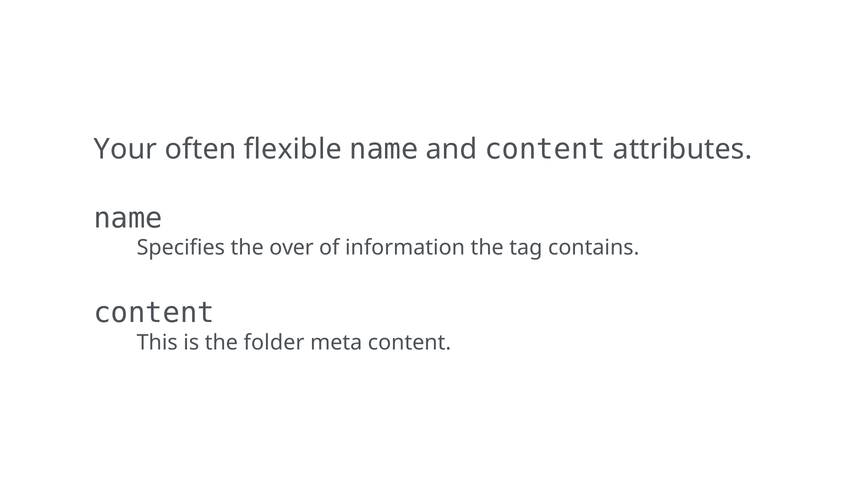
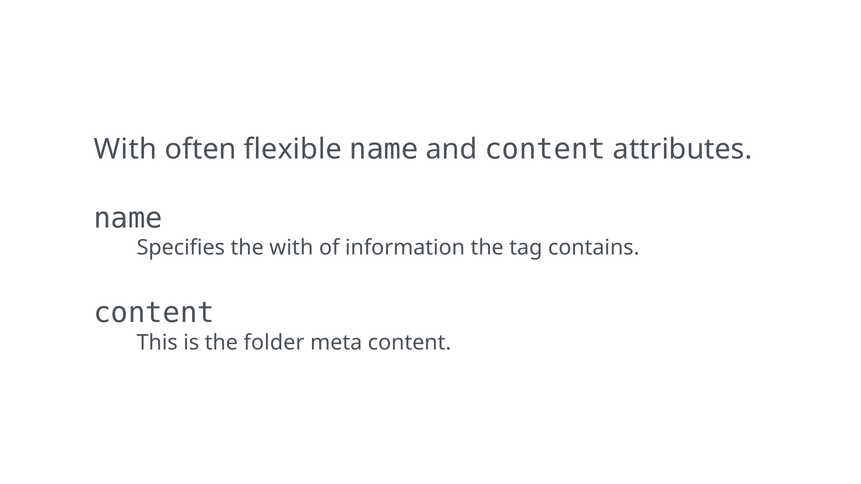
Your: Your -> With (125, 149)
the over: over -> with (291, 248)
